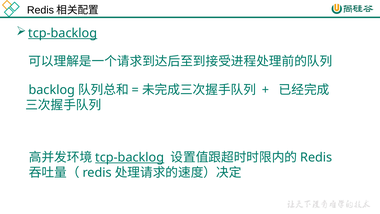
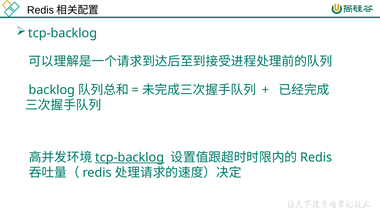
tcp-backlog underline: present -> none (63, 33)
